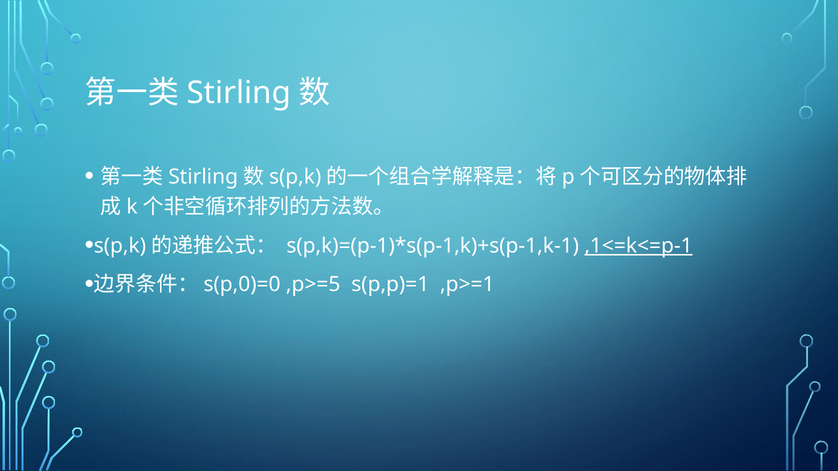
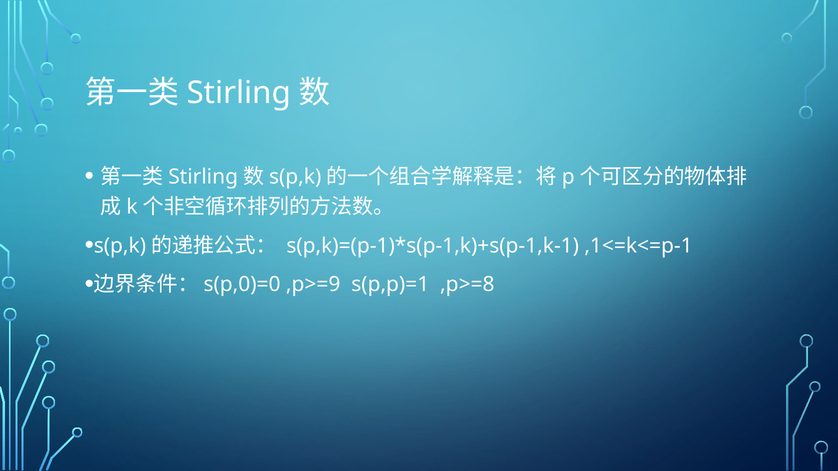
,1<=k<=p-1 underline: present -> none (639, 246)
,p>=5: ,p>=5 -> ,p>=9 (313, 285)
,p>=1: ,p>=1 -> ,p>=8 (467, 285)
